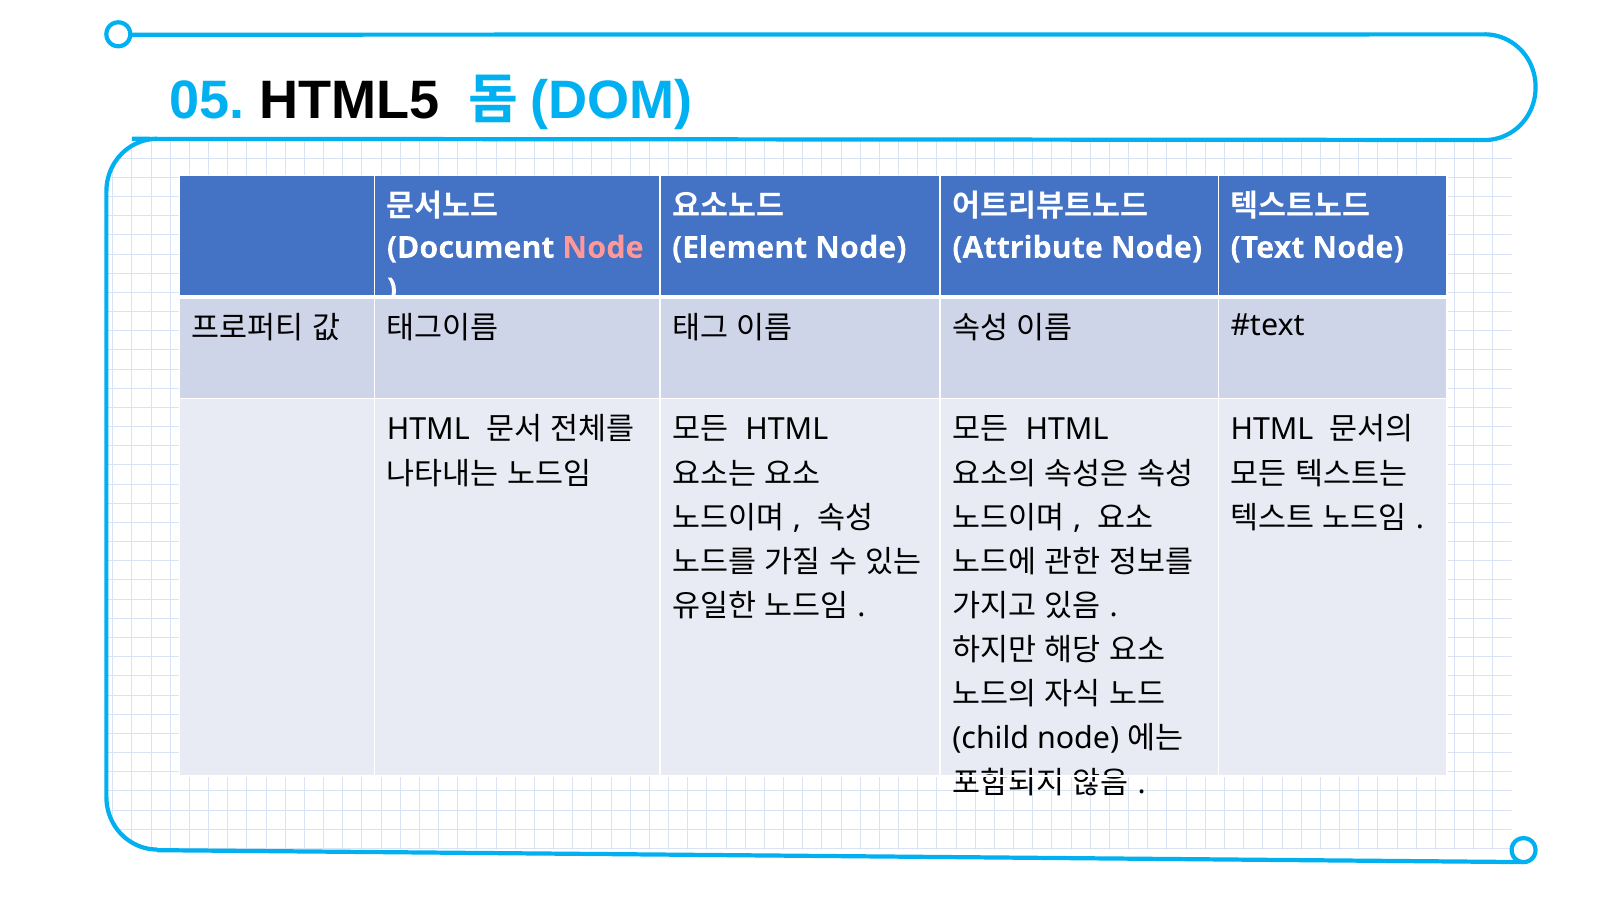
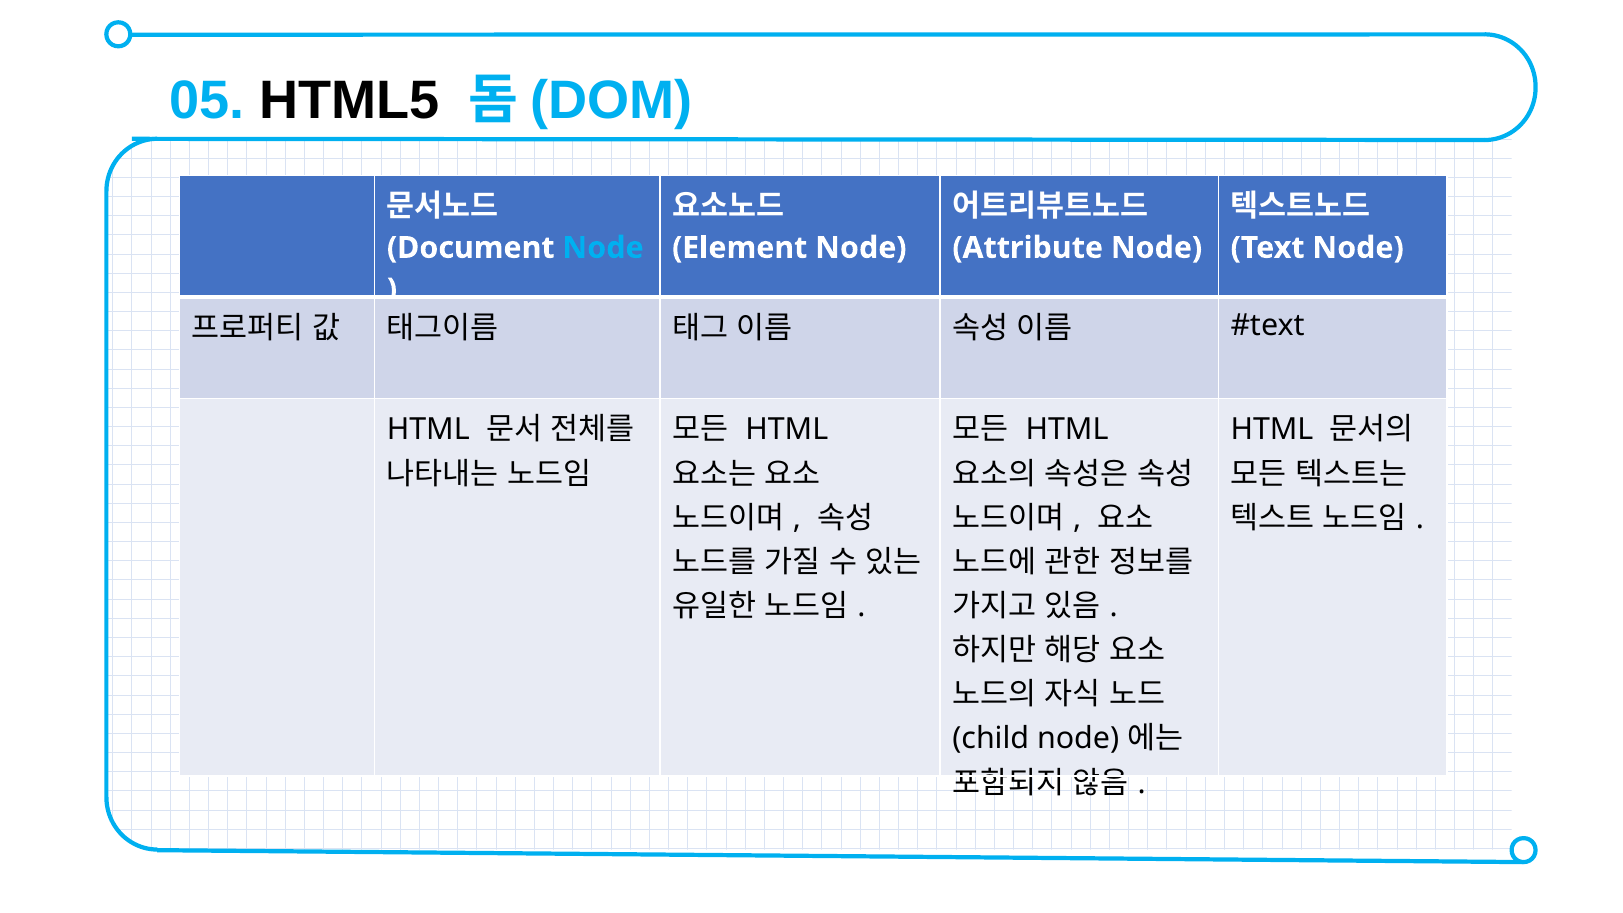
Node colour: pink -> light blue (603, 248)
